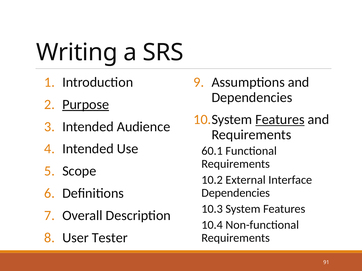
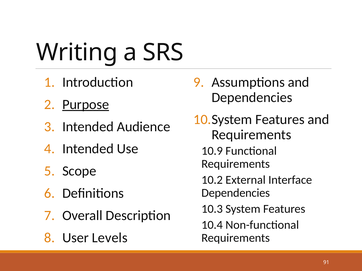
Features underline: present -> none (280, 120)
60.1: 60.1 -> 10.9 (212, 151)
Tester: Tester -> Levels (110, 238)
